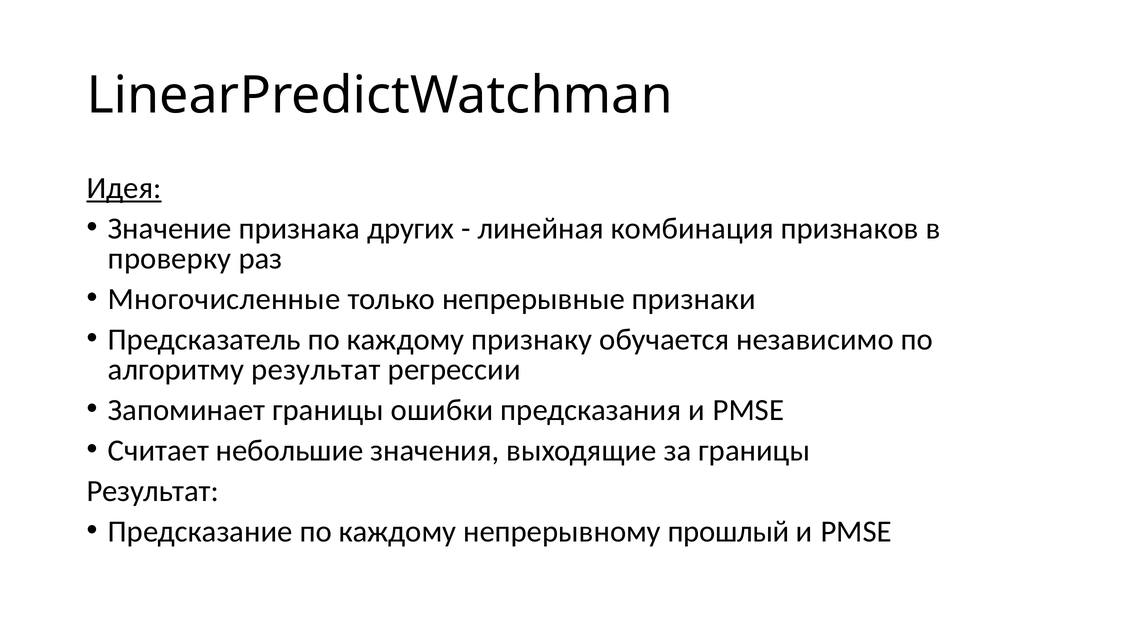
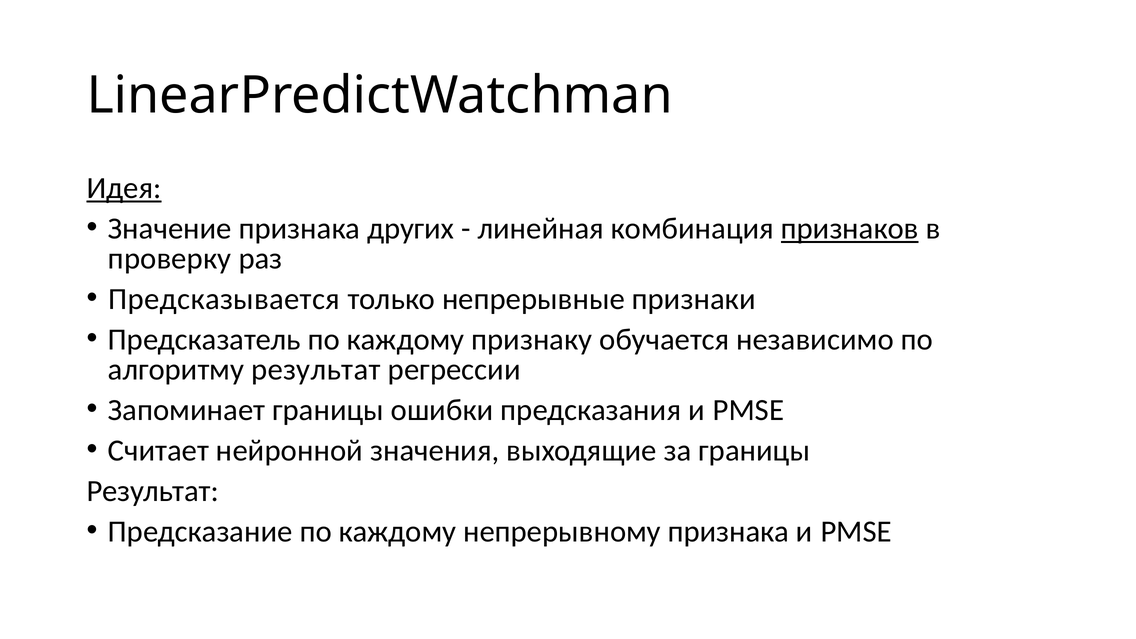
признаков underline: none -> present (850, 229)
Многочисленные: Многочисленные -> Предсказывается (224, 299)
небольшие: небольшие -> нейронной (290, 450)
непрерывному прошлый: прошлый -> признака (728, 532)
